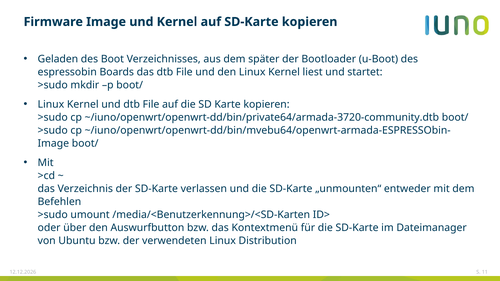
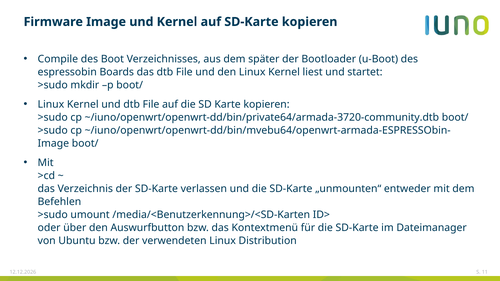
Geladen: Geladen -> Compile (58, 59)
